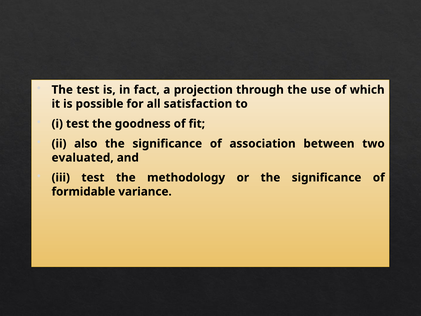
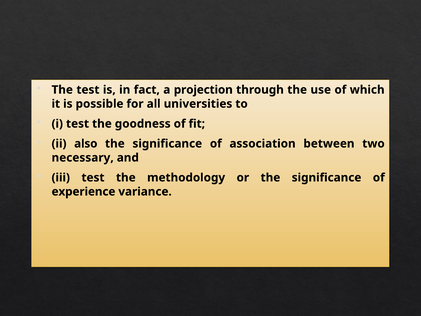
satisfaction: satisfaction -> universities (198, 104)
evaluated: evaluated -> necessary (83, 158)
formidable: formidable -> experience (83, 191)
